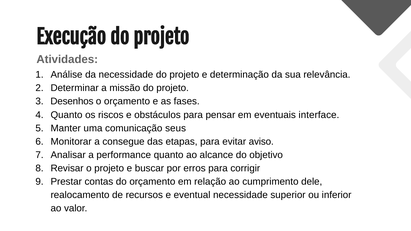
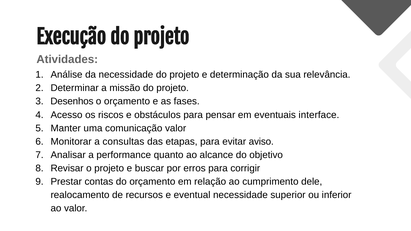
Quanto: Quanto -> Acesso (67, 115)
comunicação seus: seus -> valor (176, 128)
consegue: consegue -> consultas (123, 142)
